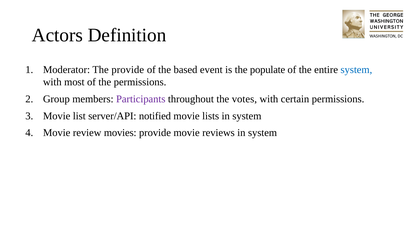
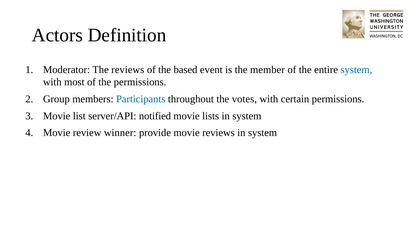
The provide: provide -> reviews (128, 70)
populate: populate -> member (267, 70)
Participants colour: purple -> blue (141, 99)
movies: movies -> winner (120, 133)
